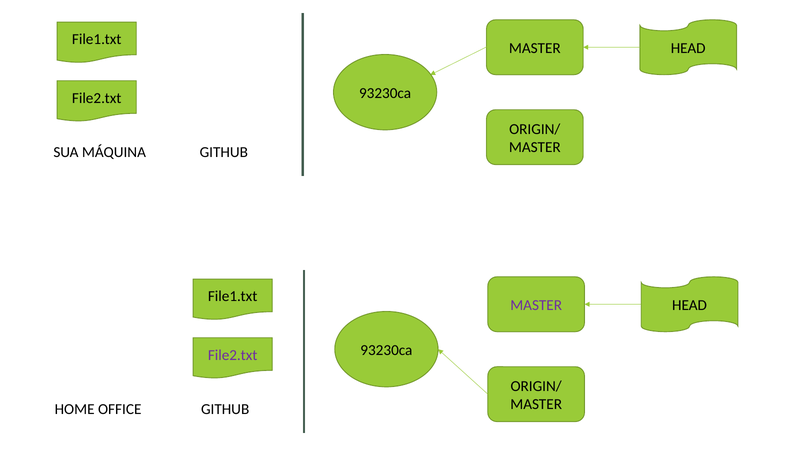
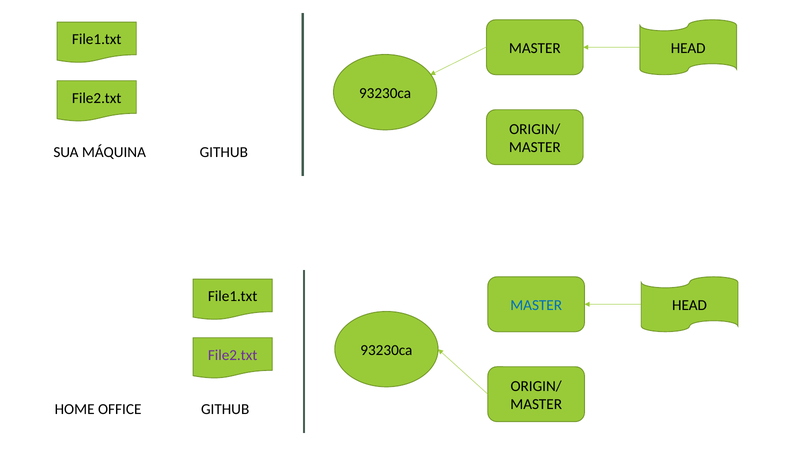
MASTER colour: purple -> blue (536, 305)
